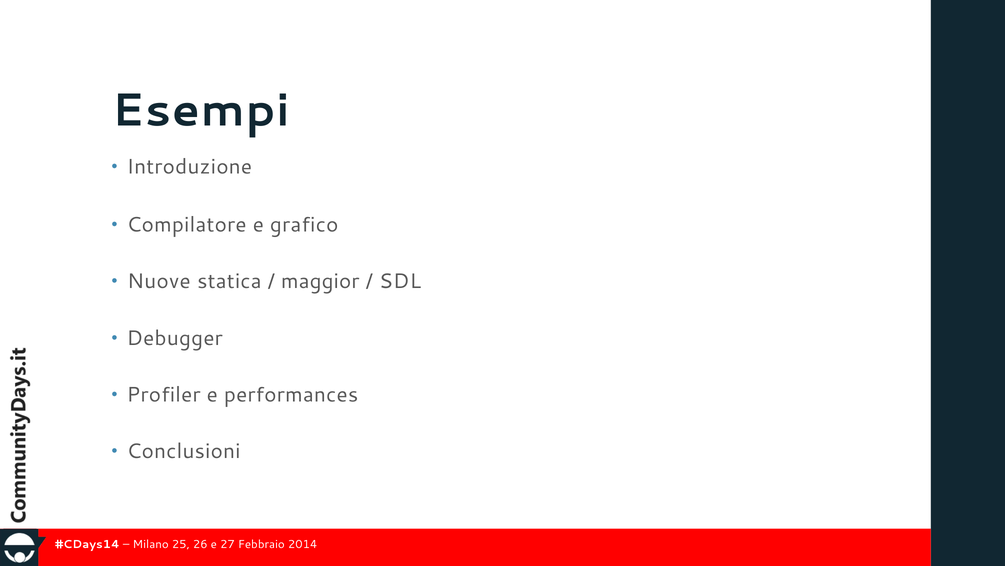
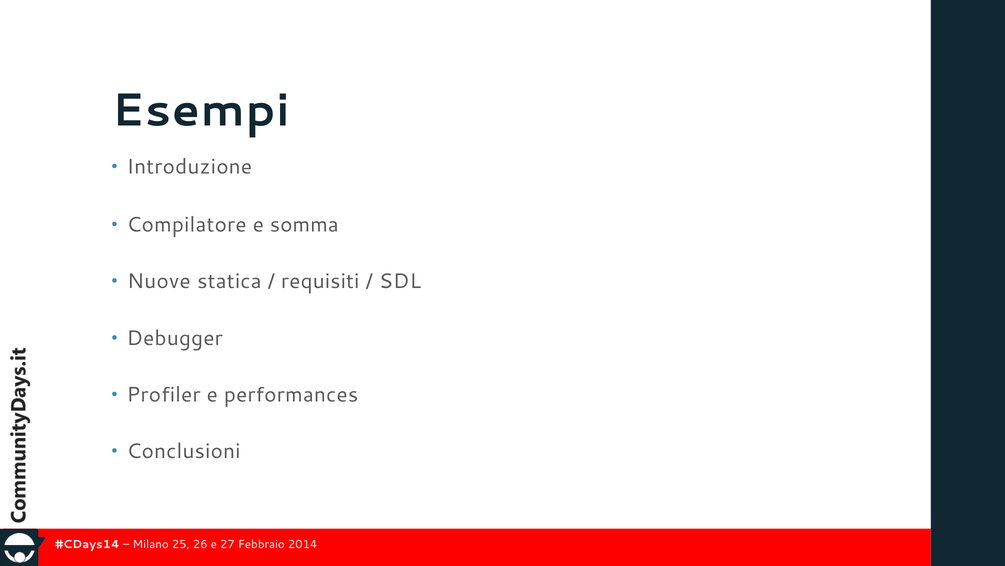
grafico: grafico -> somma (304, 225)
maggior: maggior -> requisiti (320, 281)
